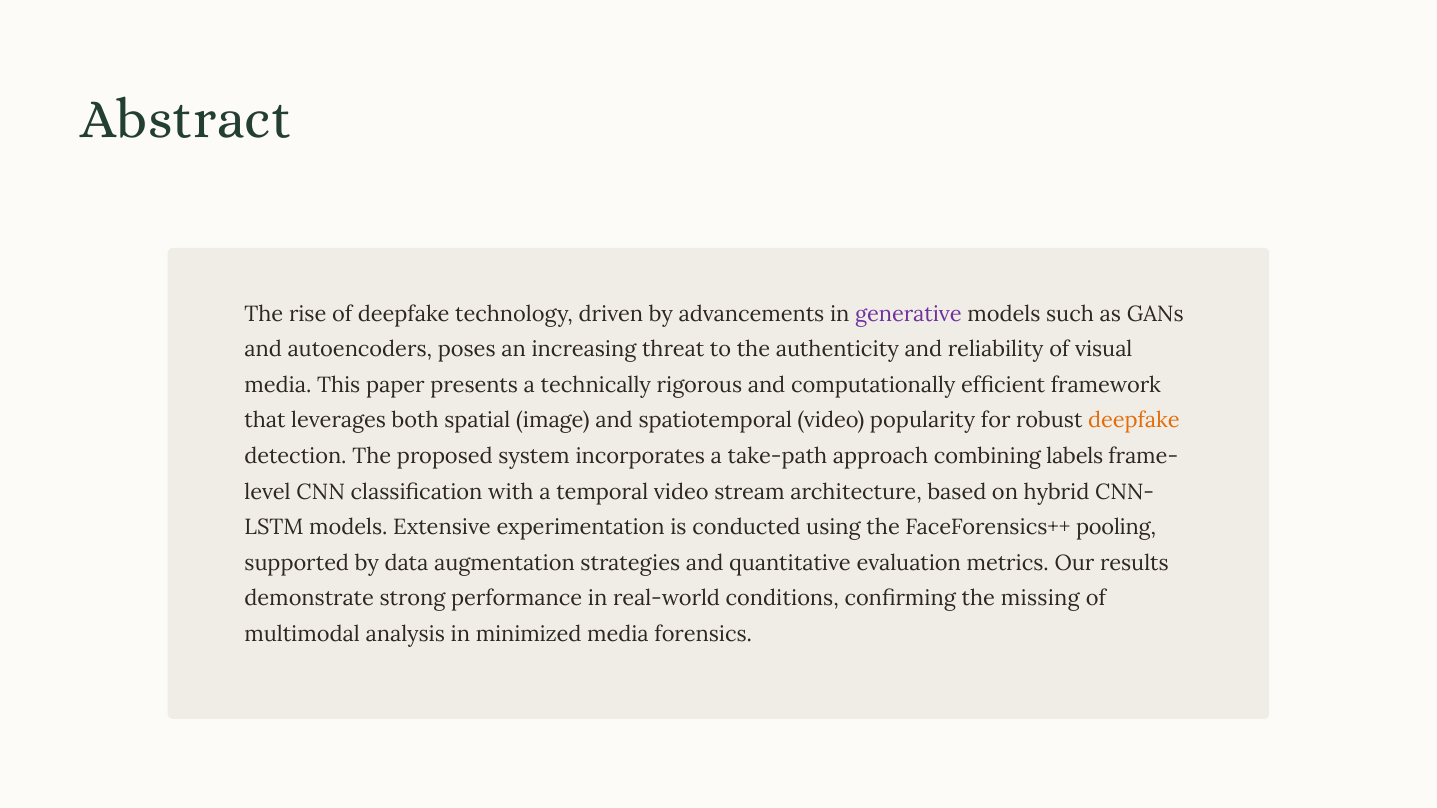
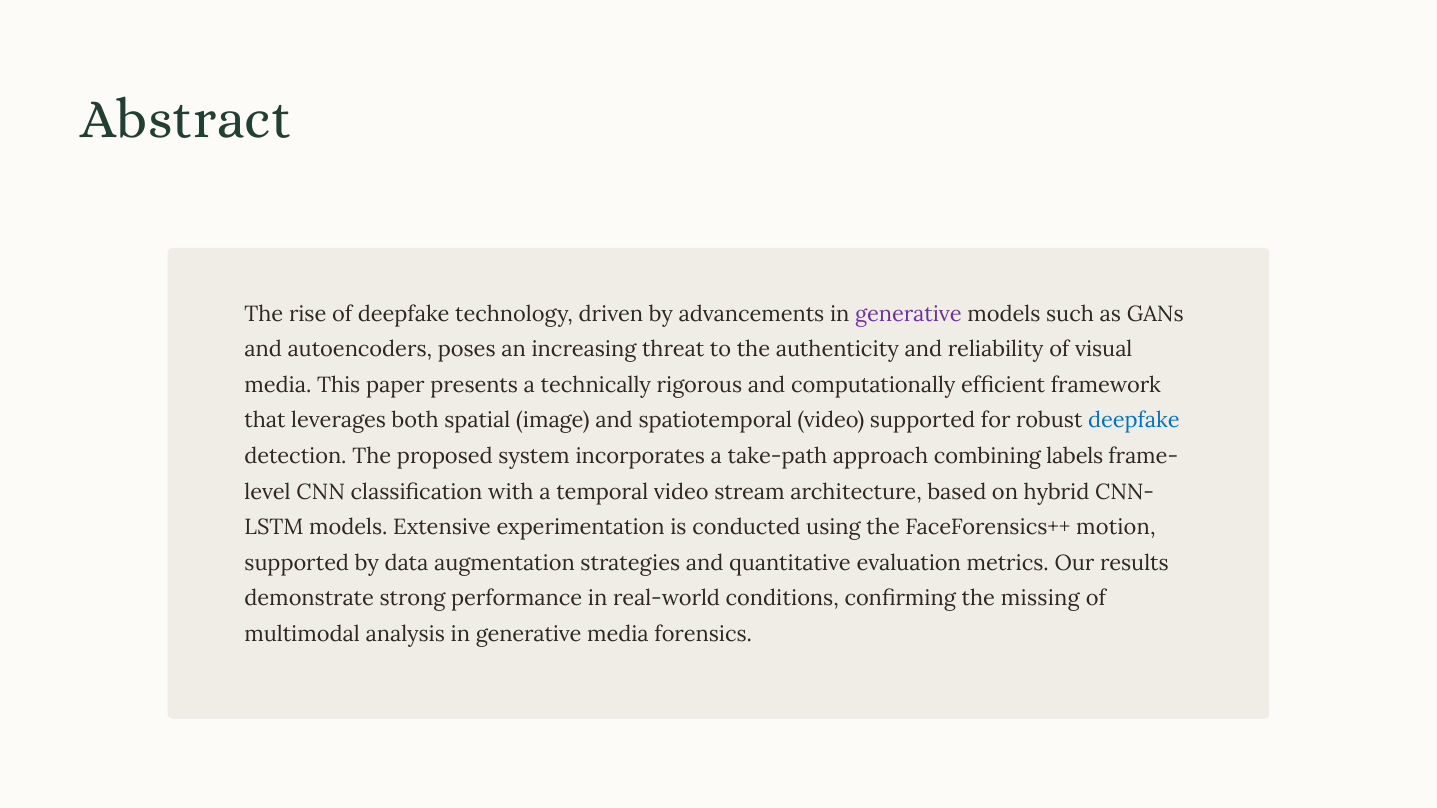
video popularity: popularity -> supported (923, 421)
deepfake colour: orange -> blue (1134, 421)
pooling: pooling -> motion (1116, 528)
analysis in minimized: minimized -> generative (529, 634)
